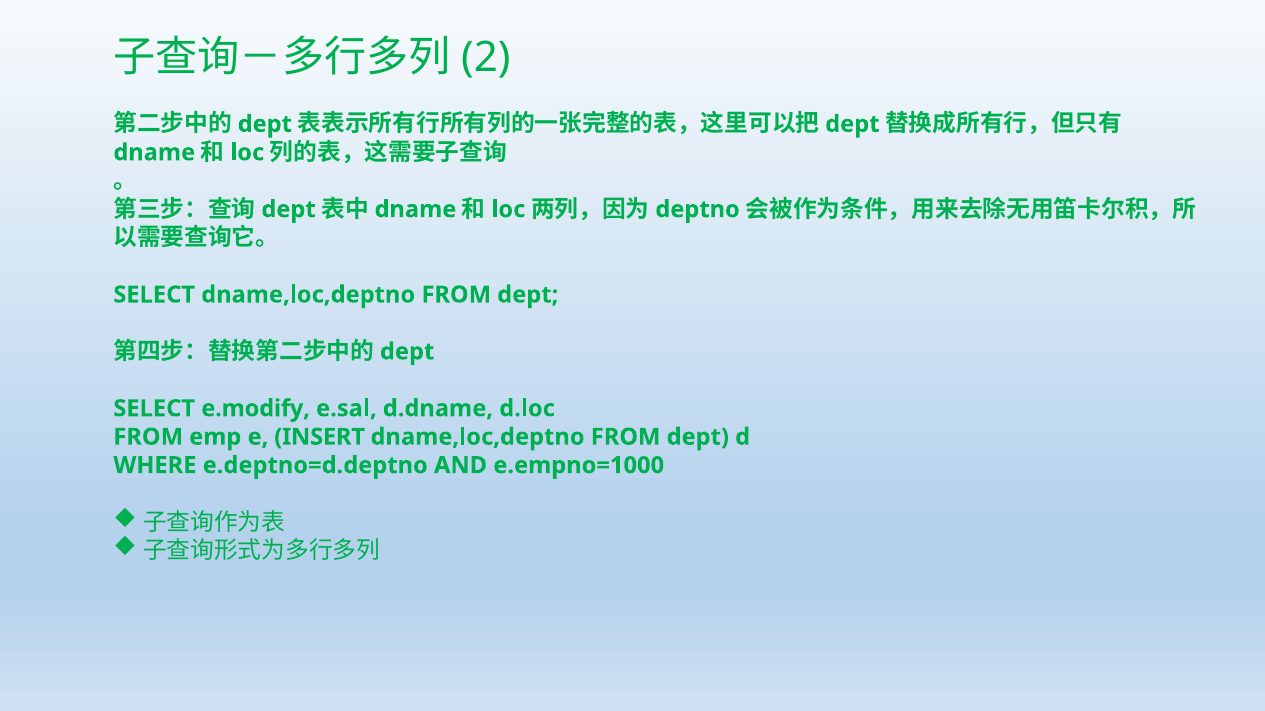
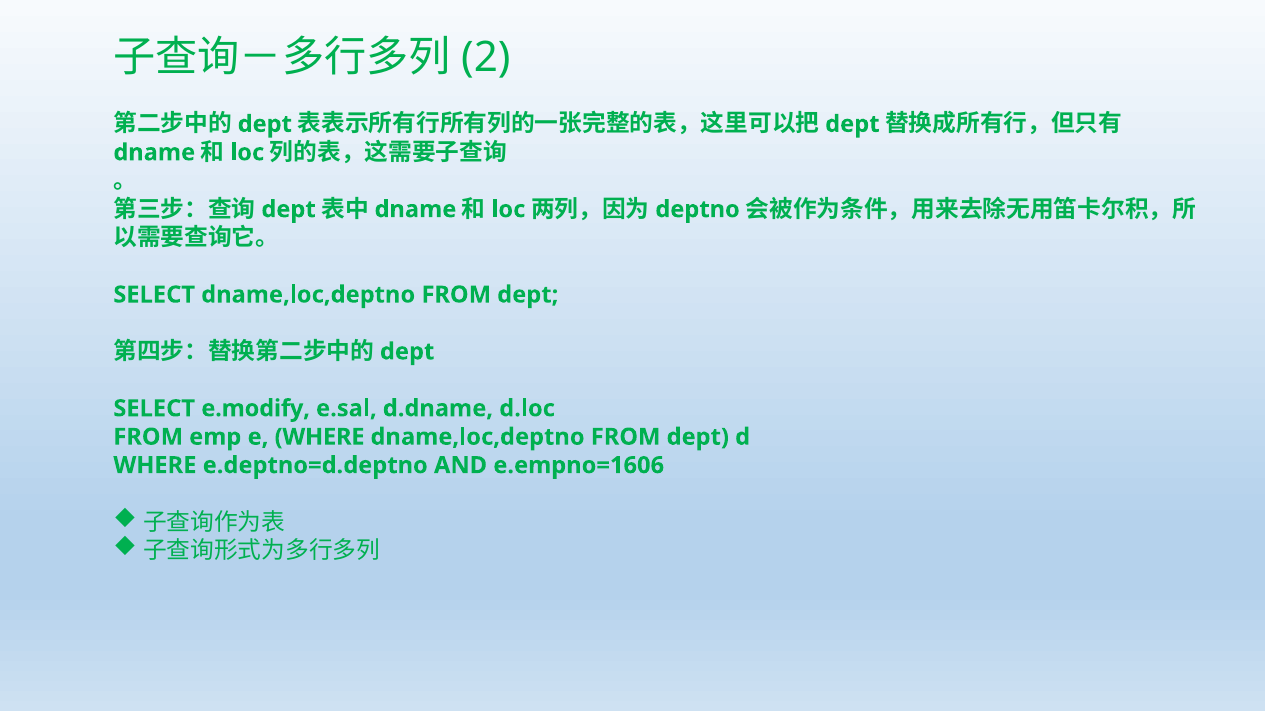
e INSERT: INSERT -> WHERE (320, 437)
e.empno=1000: e.empno=1000 -> e.empno=1606 (579, 466)
